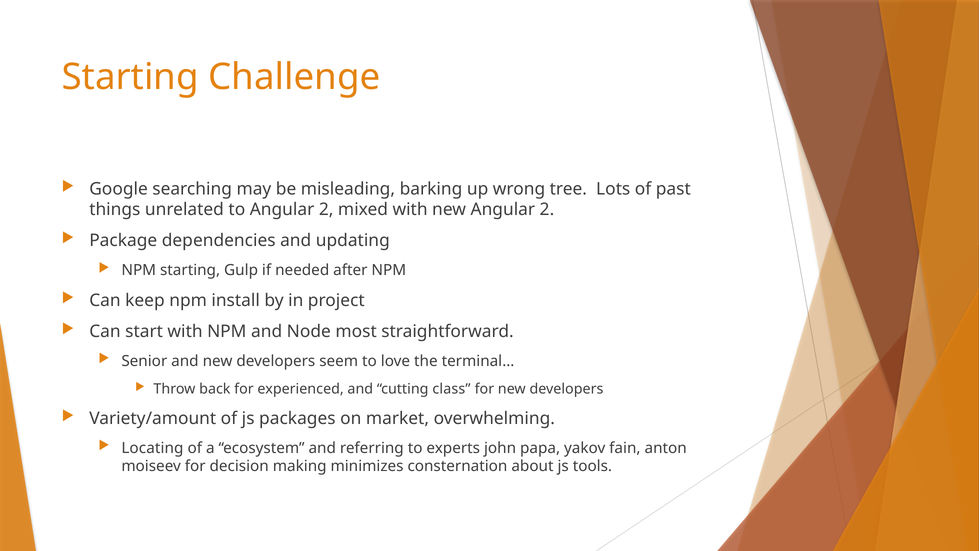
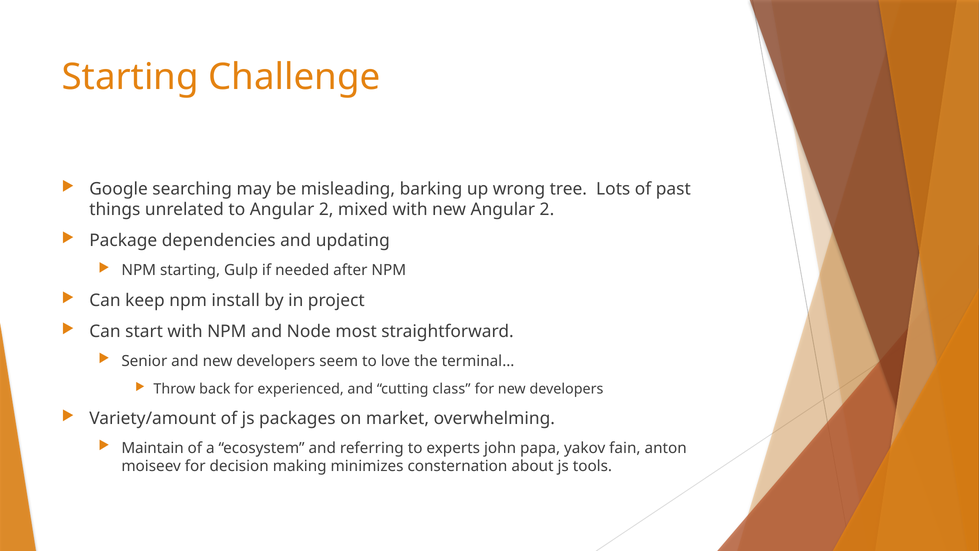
Locating: Locating -> Maintain (153, 448)
